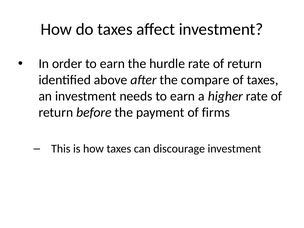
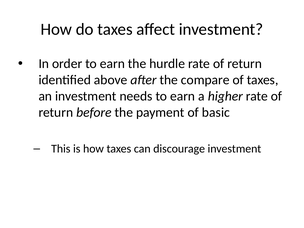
firms: firms -> basic (216, 112)
